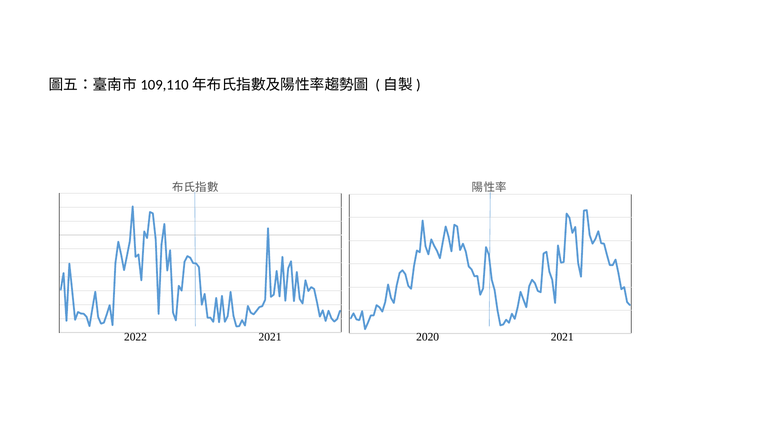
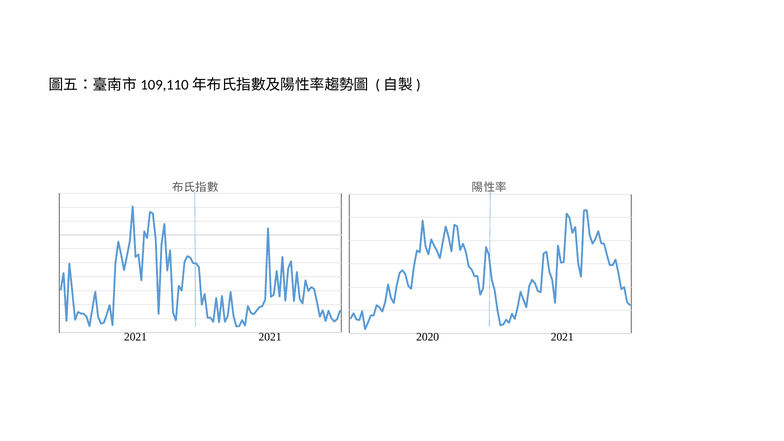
2022: 2022 -> 2021 (135, 337)
